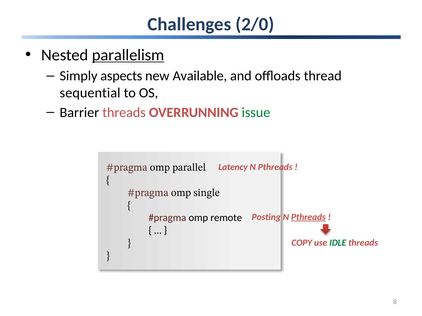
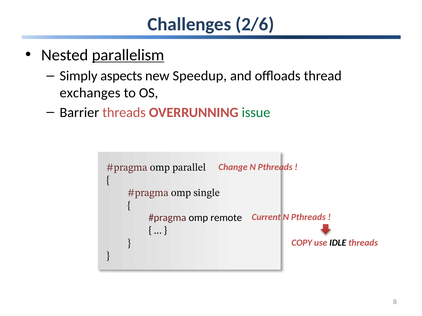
2/0: 2/0 -> 2/6 (255, 25)
Available: Available -> Speedup (200, 76)
sequential: sequential -> exchanges (90, 93)
Latency: Latency -> Change (233, 167)
Posting: Posting -> Current (266, 217)
Pthreads underline: present -> none (308, 217)
IDLE colour: green -> black (338, 243)
